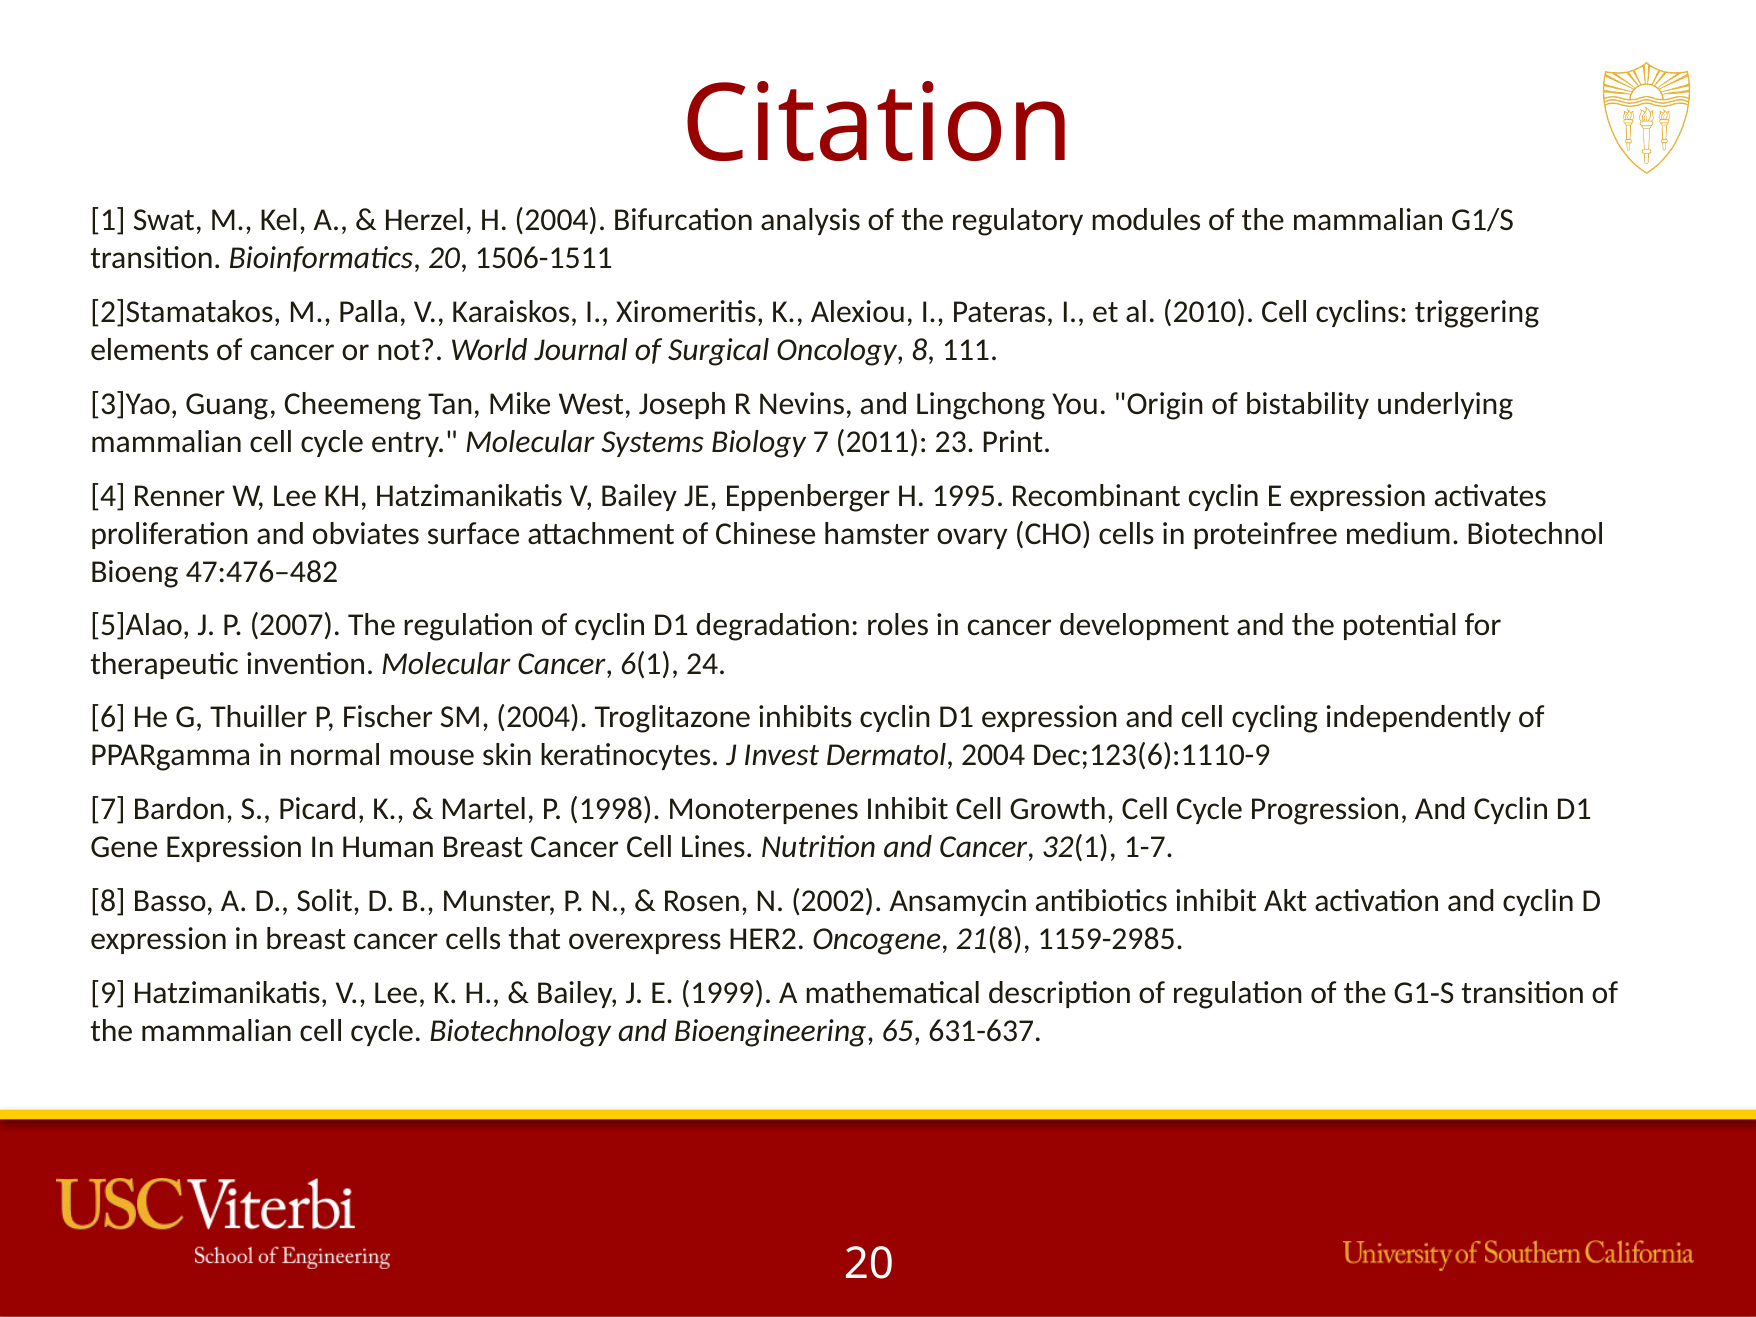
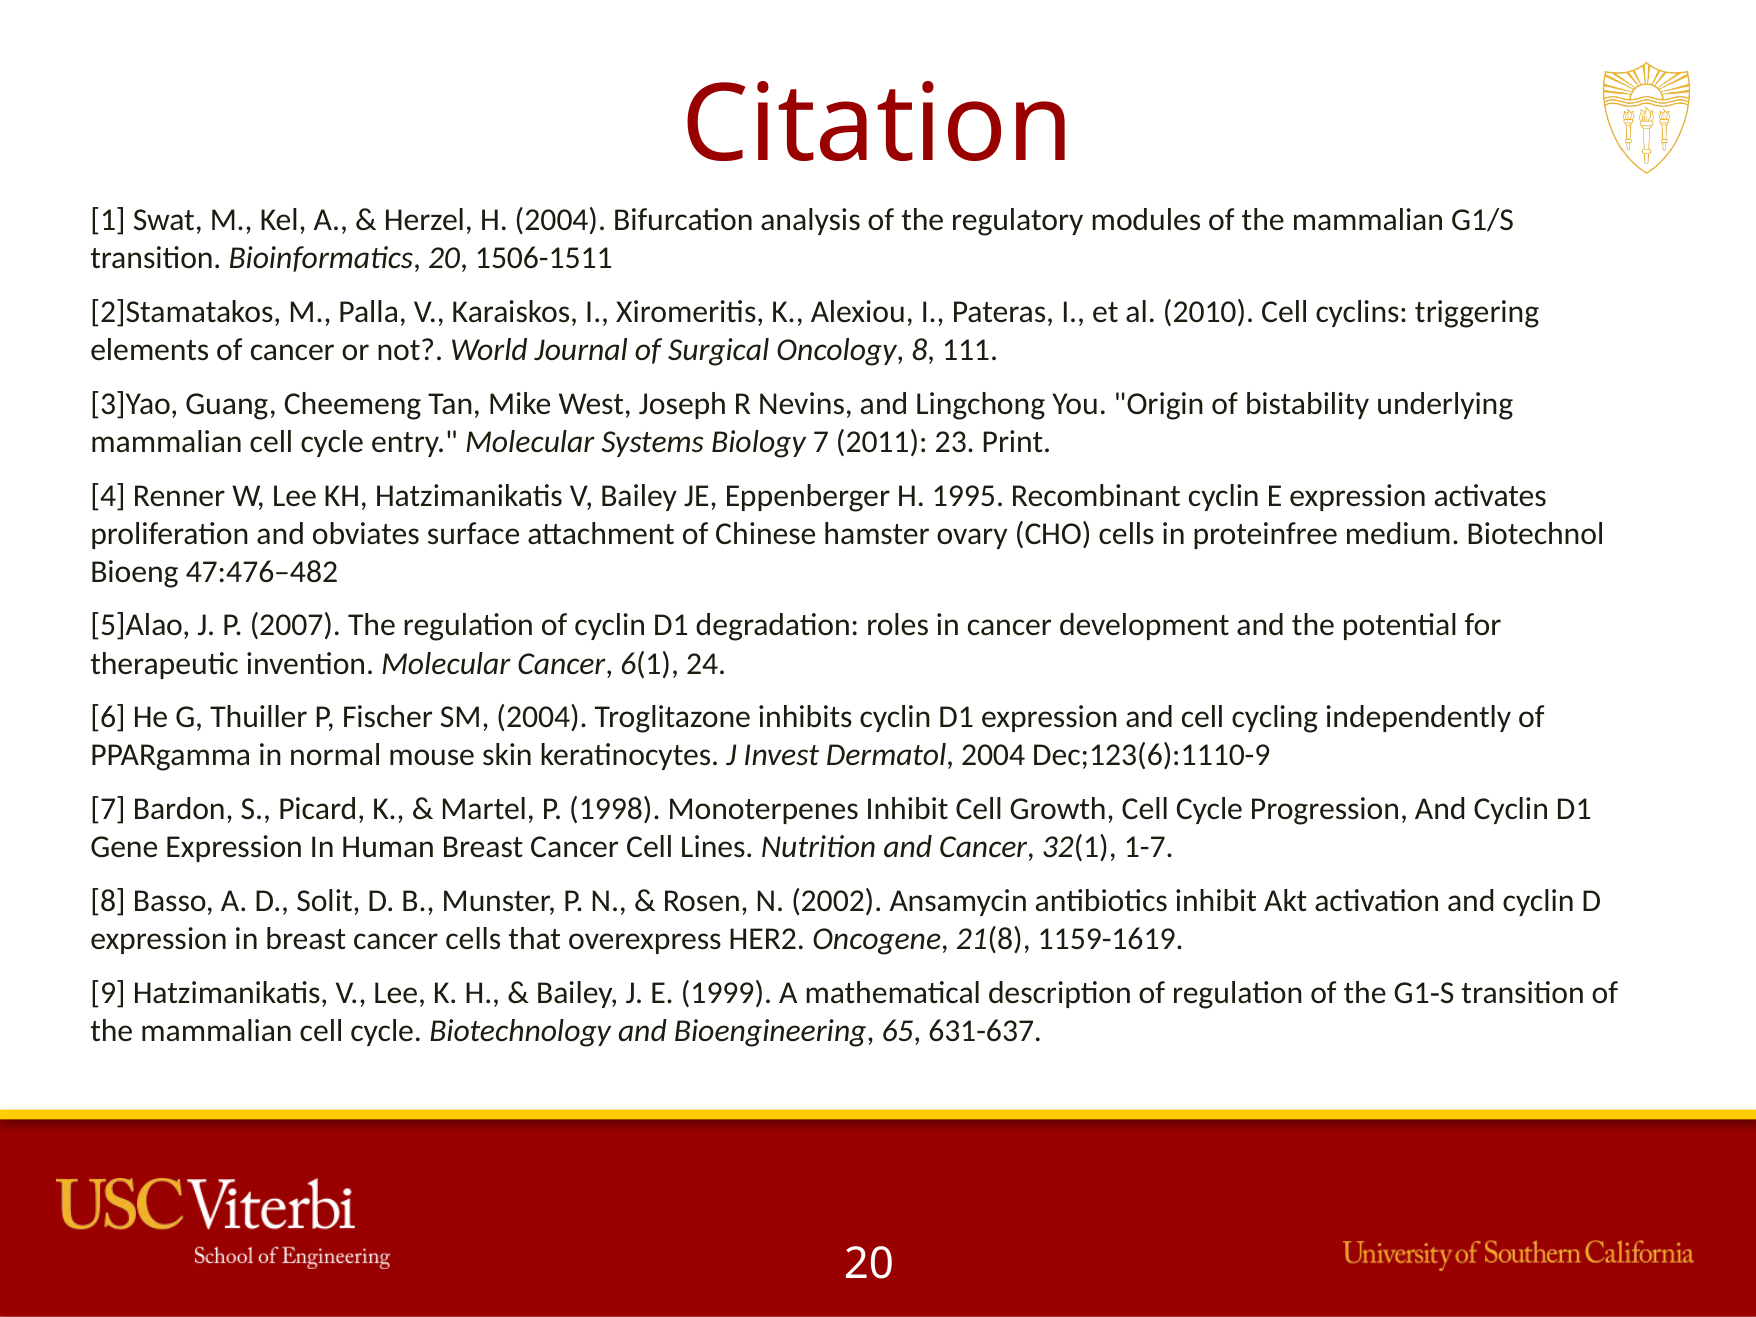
1159-2985: 1159-2985 -> 1159-1619 (1111, 939)
